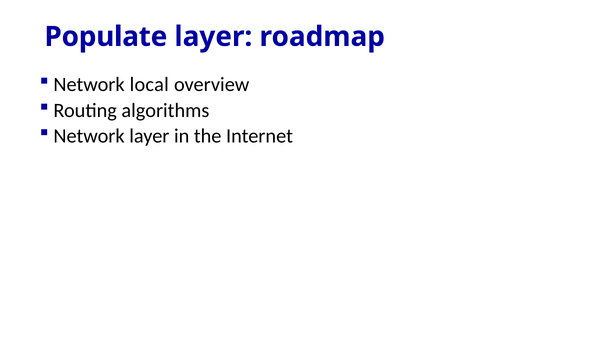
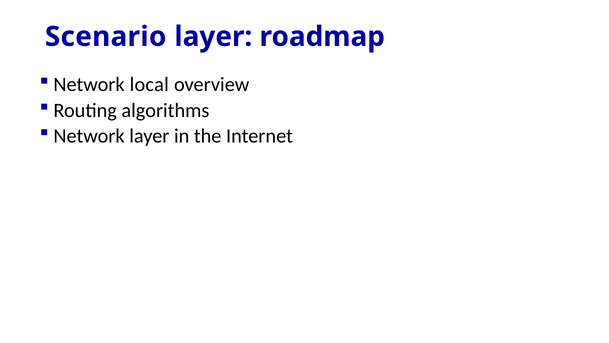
Populate: Populate -> Scenario (106, 37)
